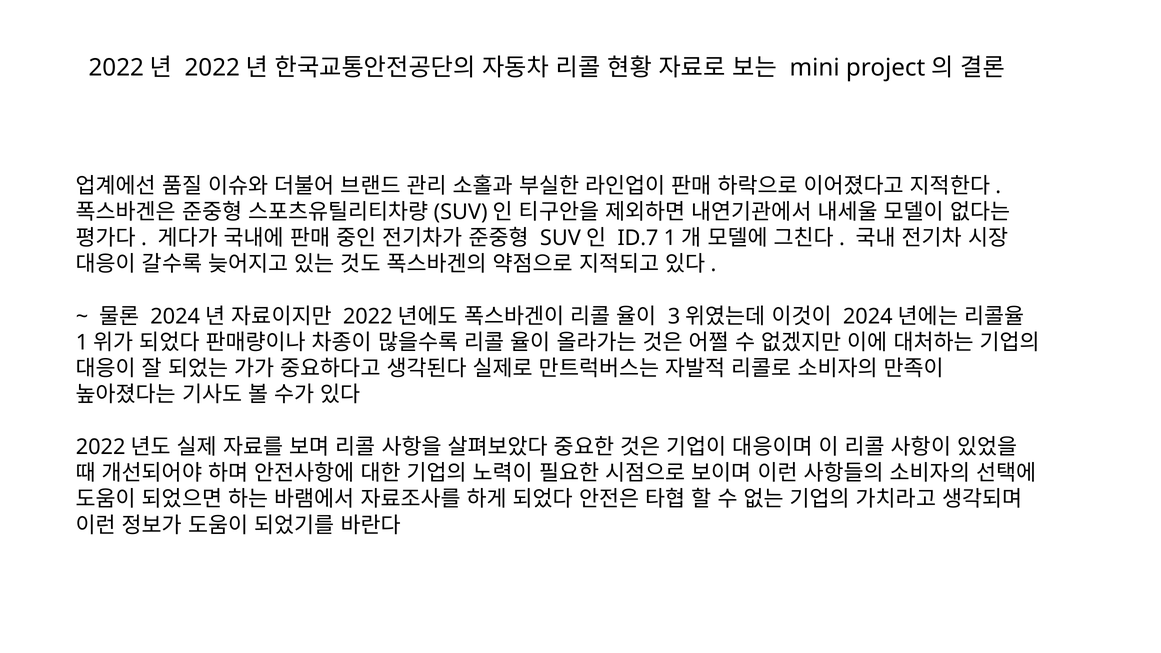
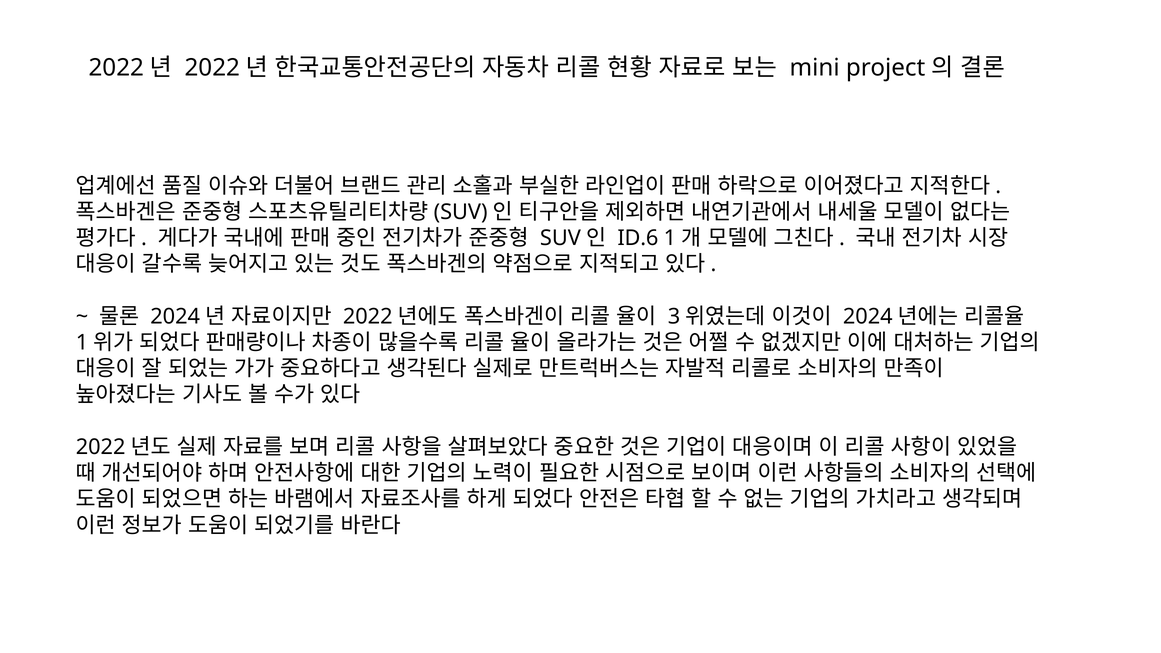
ID.7: ID.7 -> ID.6 (638, 238)
